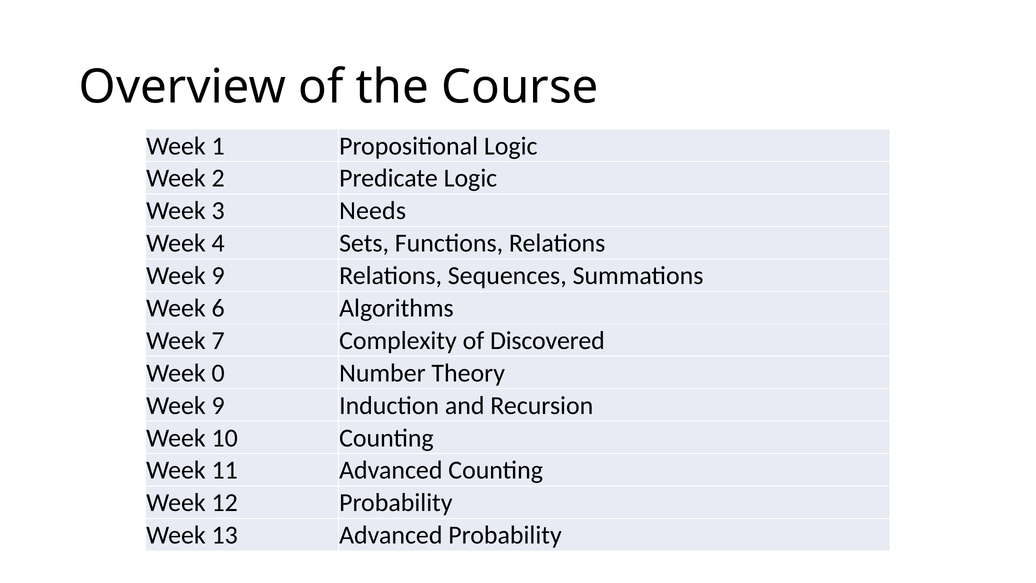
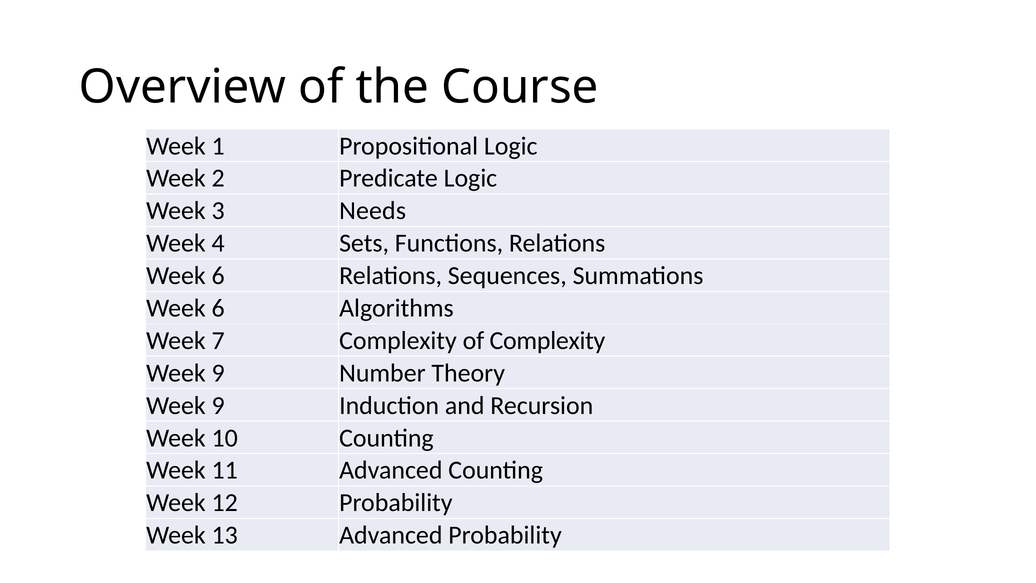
9: 9 -> 6 (218, 276)
of Discovered: Discovered -> Complexity (547, 340)
0: 0 -> 9 (218, 373)
